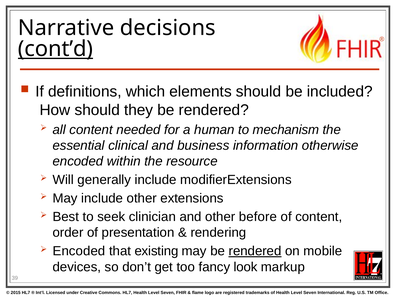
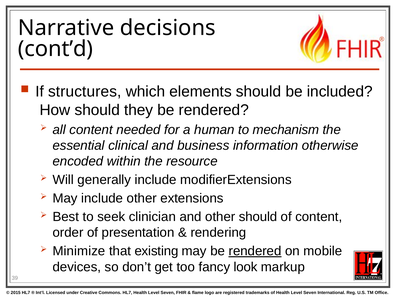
cont’d underline: present -> none (56, 49)
definitions: definitions -> structures (85, 92)
other before: before -> should (258, 217)
Encoded: Encoded -> Minimize (79, 251)
